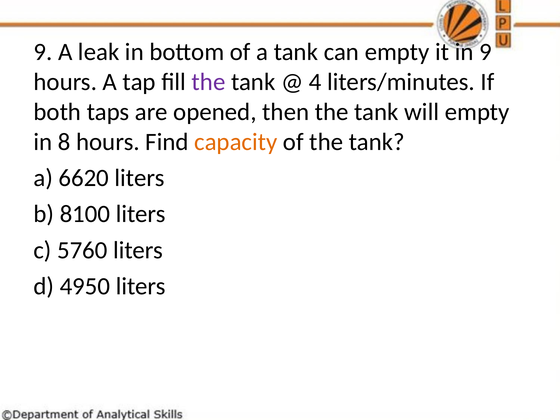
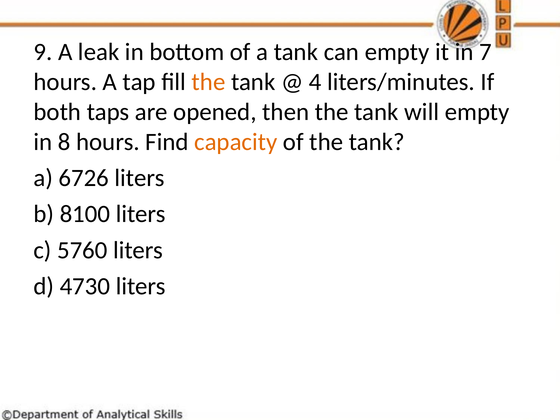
in 9: 9 -> 7 (486, 52)
the colour: purple -> orange (208, 82)
6620: 6620 -> 6726 (84, 178)
4950: 4950 -> 4730 (85, 286)
